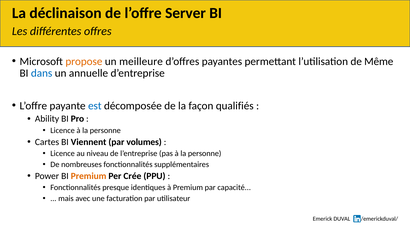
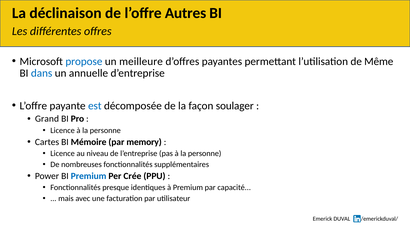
Server: Server -> Autres (186, 13)
propose colour: orange -> blue (84, 62)
qualifiés: qualifiés -> soulager (235, 106)
Ability: Ability -> Grand (47, 119)
Viennent: Viennent -> Mémoire (89, 142)
volumes: volumes -> memory (144, 142)
Premium colour: orange -> blue (89, 176)
